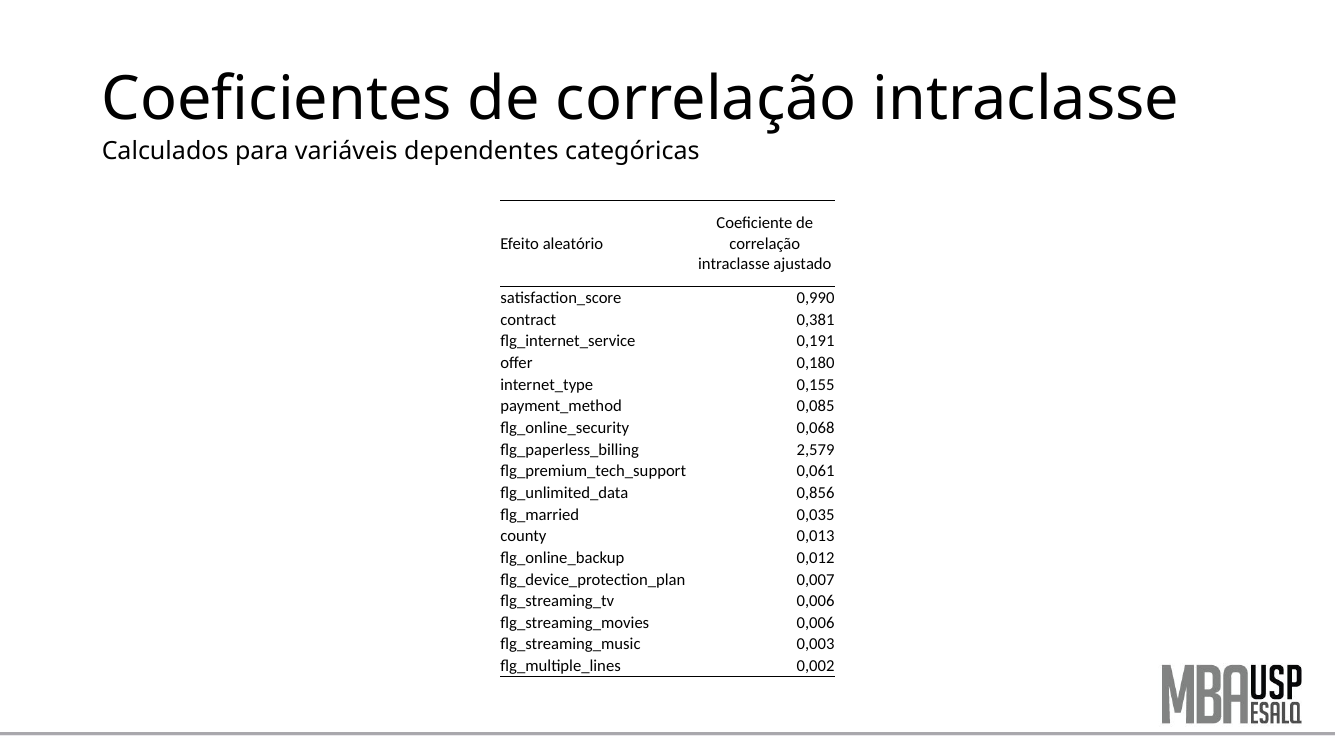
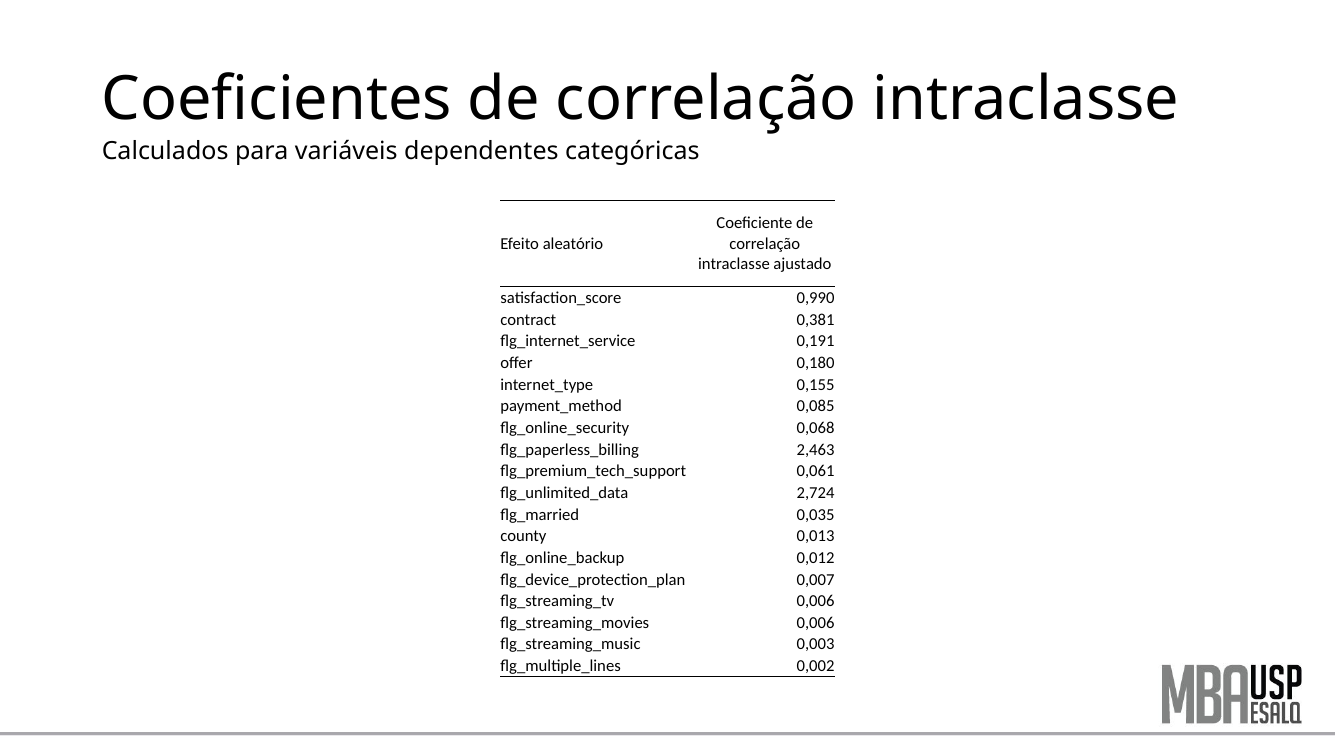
2,579: 2,579 -> 2,463 (816, 450)
0,856: 0,856 -> 2,724 (816, 493)
